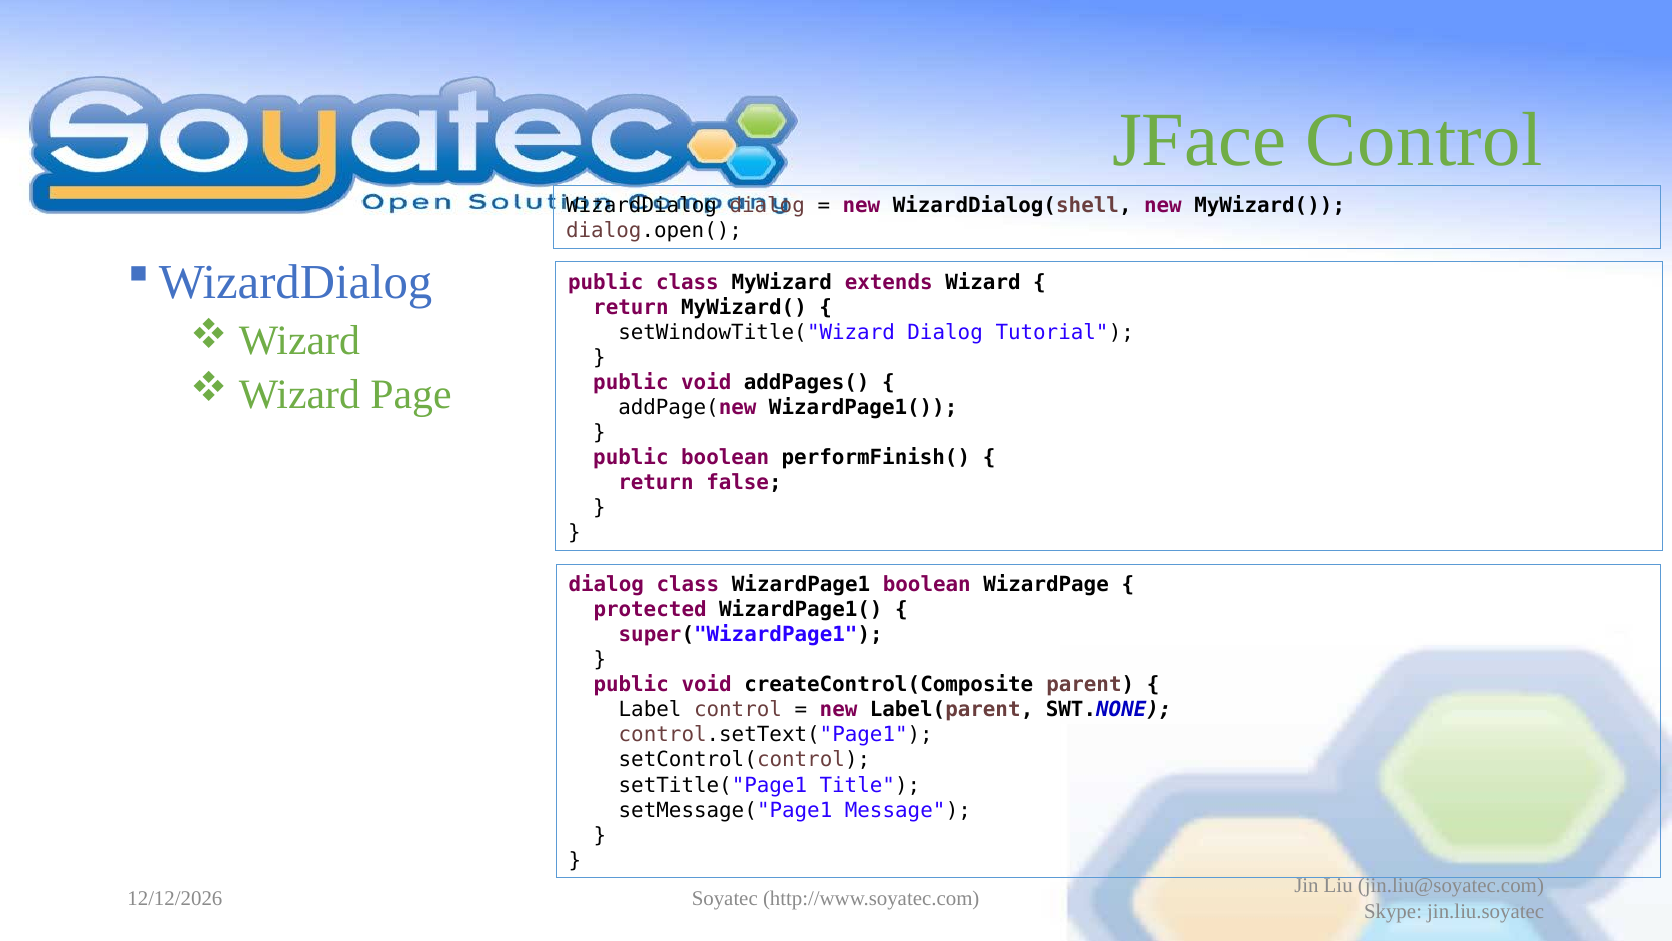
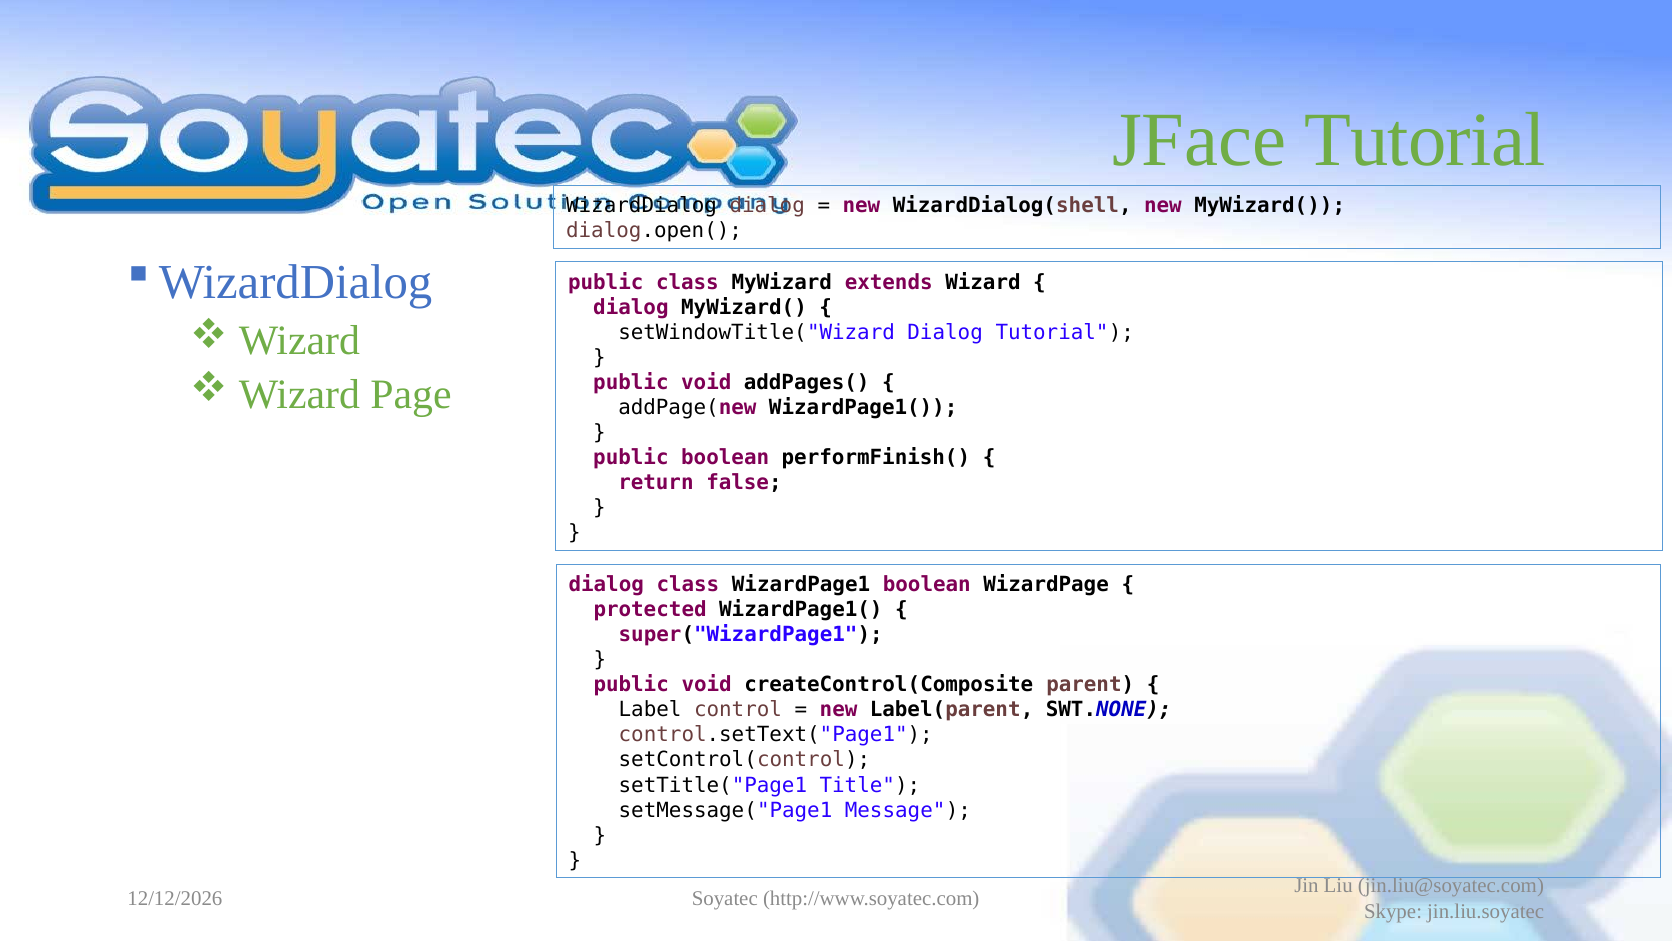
JFace Control: Control -> Tutorial (1425, 140)
return: return -> dialog (631, 307)
